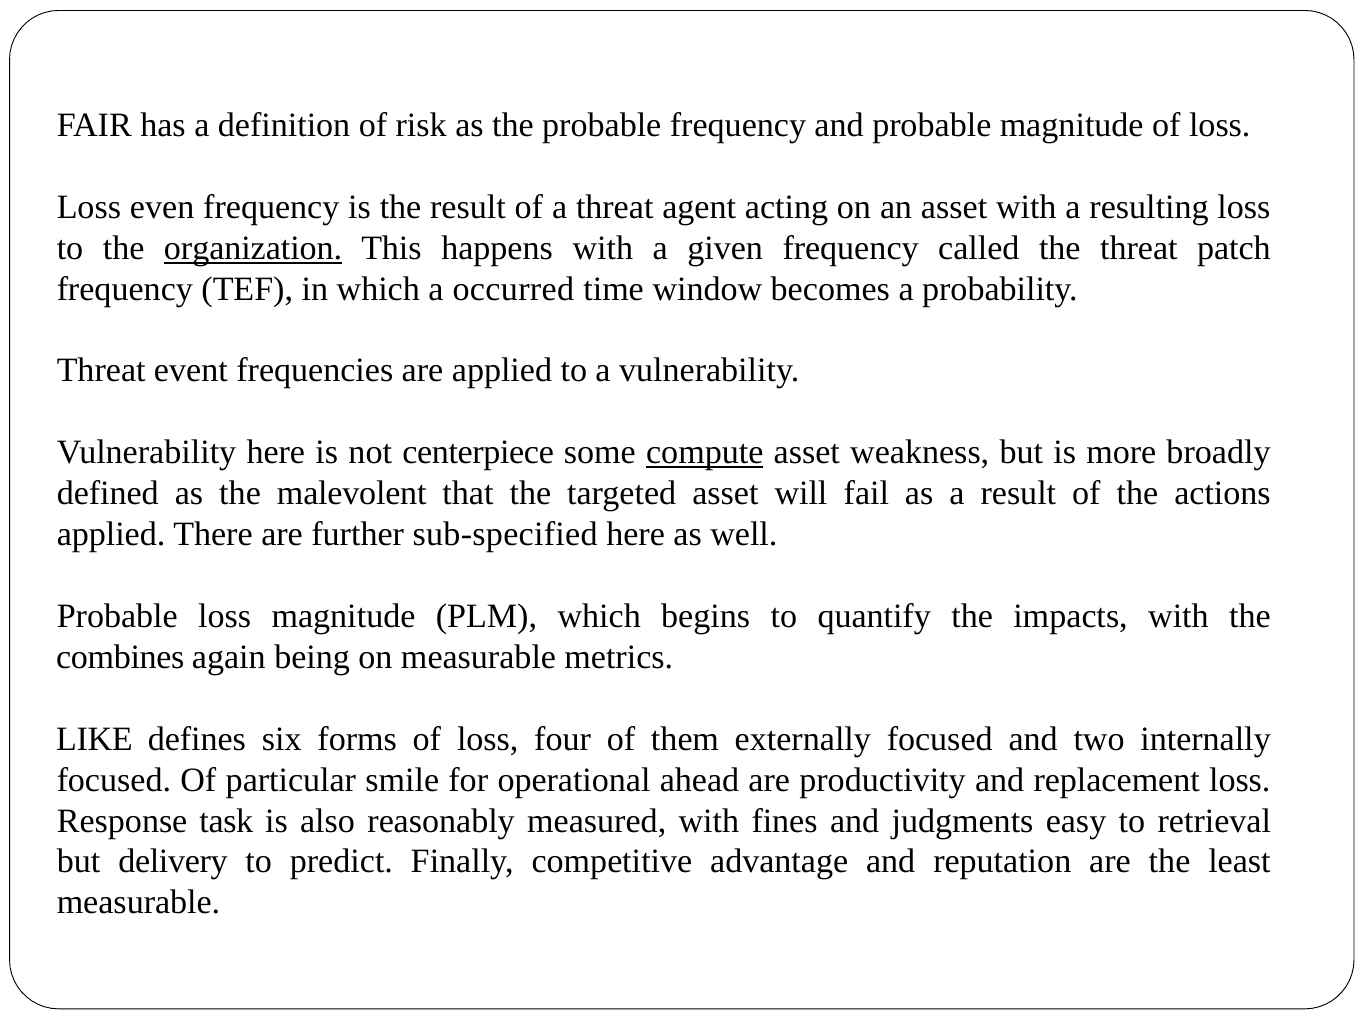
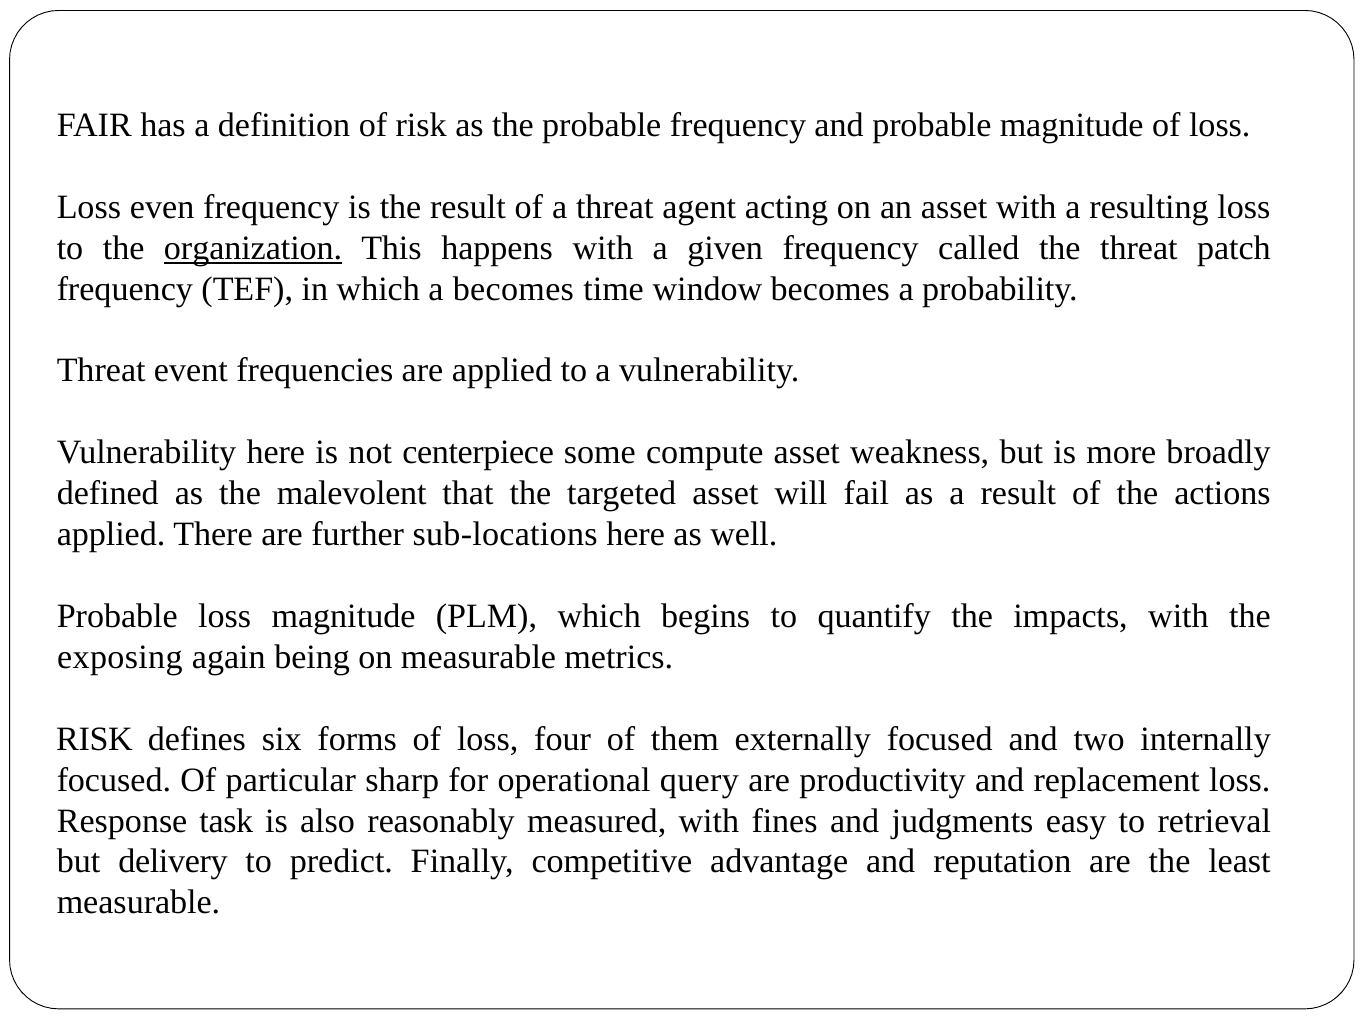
a occurred: occurred -> becomes (513, 289)
compute underline: present -> none (705, 453)
sub-specified: sub-specified -> sub-locations (505, 534)
combines: combines -> exposing (120, 657)
LIKE: LIKE -> RISK (94, 739)
smile: smile -> sharp (402, 780)
ahead: ahead -> query (699, 780)
